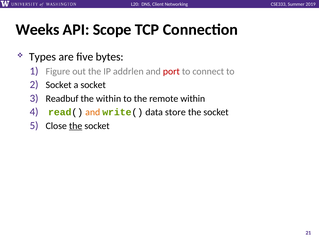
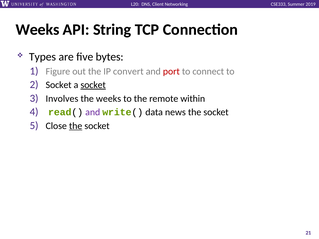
Scope: Scope -> String (112, 30)
addrlen: addrlen -> convert (128, 71)
socket underline: none -> present (93, 85)
Readbuf: Readbuf -> Involves (62, 99)
the within: within -> weeks (109, 99)
and colour: orange -> purple (93, 112)
store: store -> news (175, 112)
